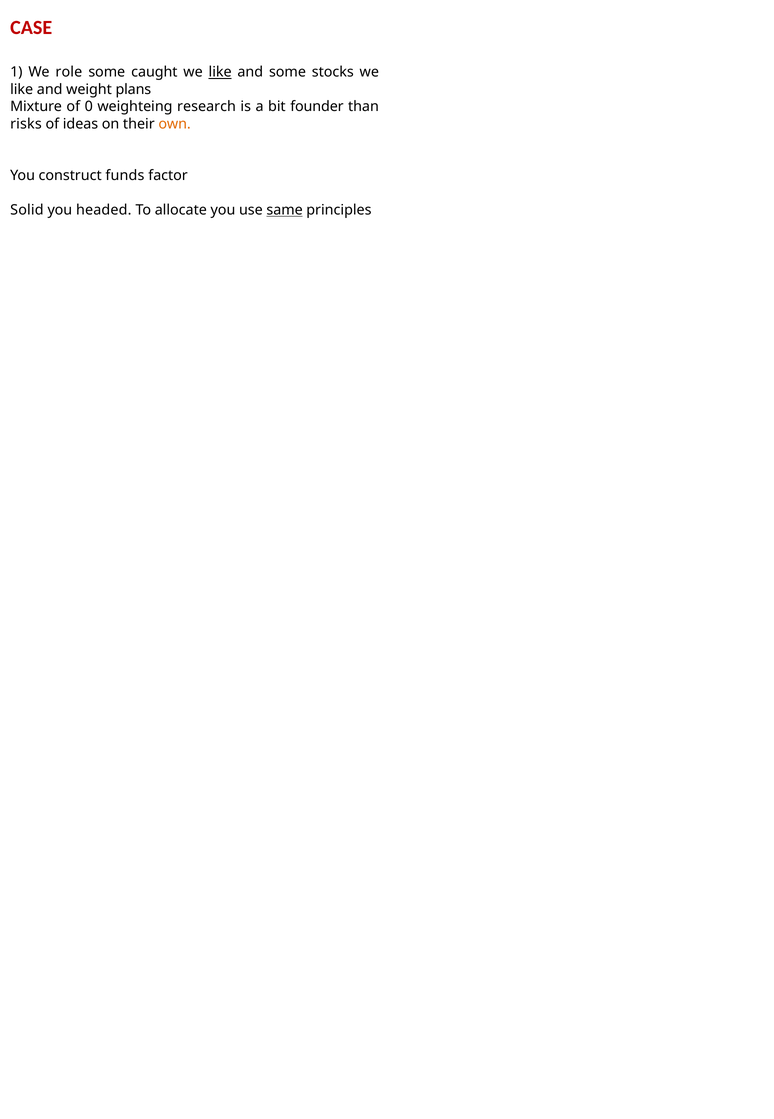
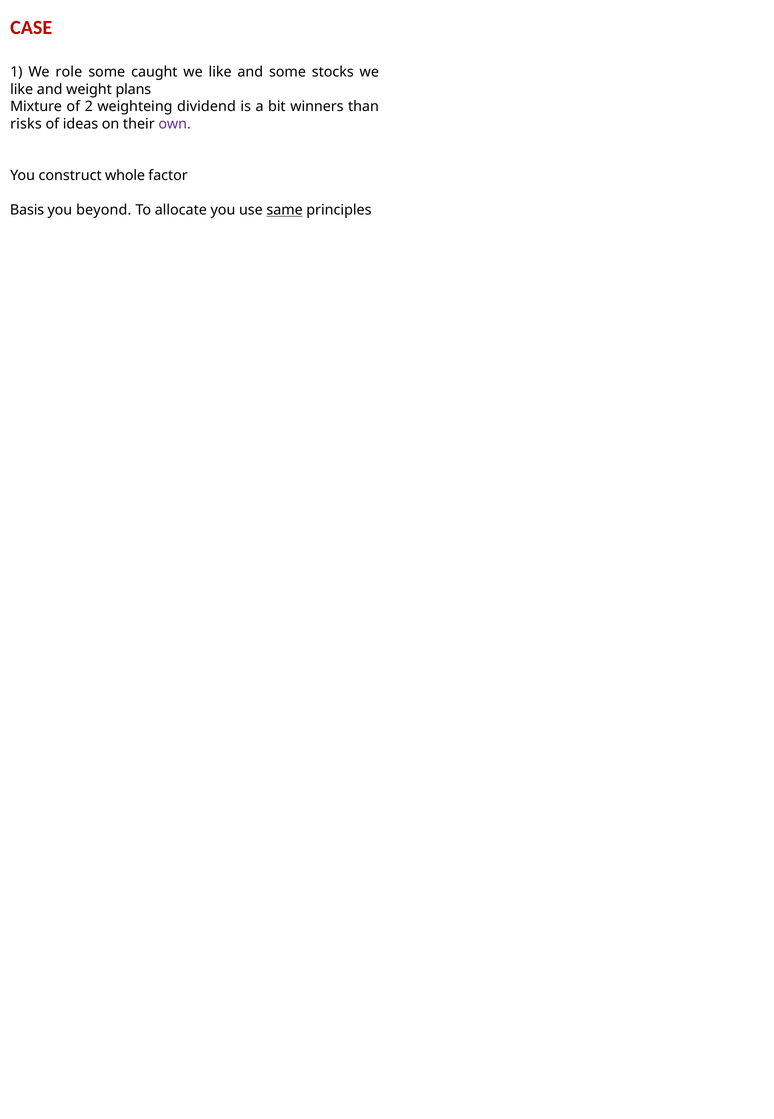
like underline: present -> none (220, 72)
0: 0 -> 2 (89, 107)
research: research -> dividend (206, 107)
founder: founder -> winners (317, 107)
own colour: orange -> purple (175, 124)
funds: funds -> whole (125, 175)
Solid: Solid -> Basis (27, 210)
headed: headed -> beyond (104, 210)
